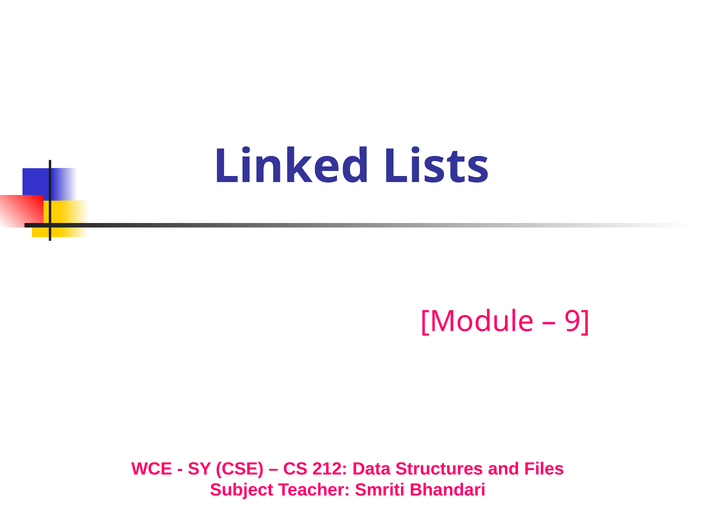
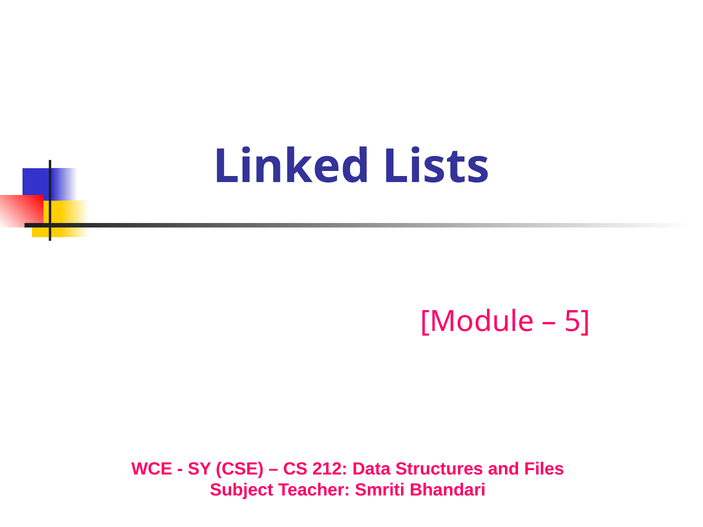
9: 9 -> 5 (577, 322)
